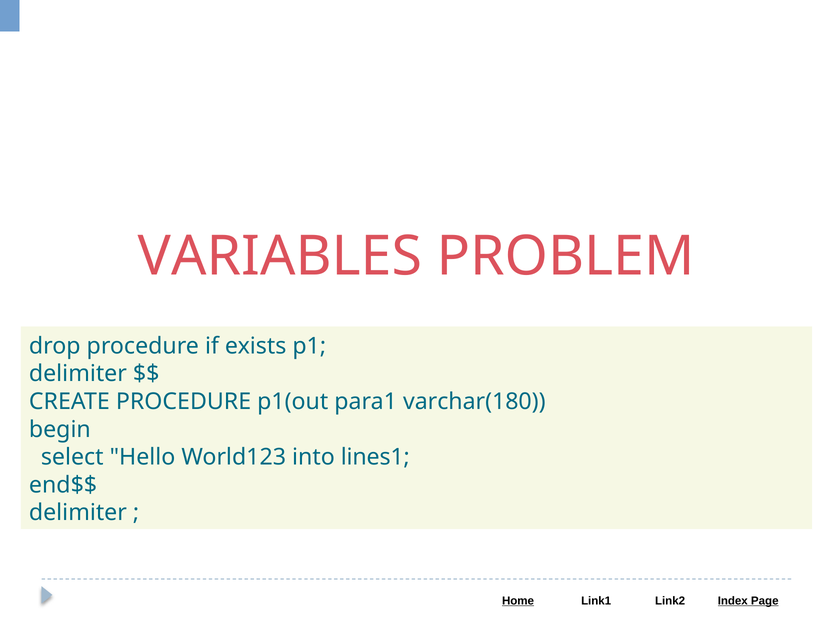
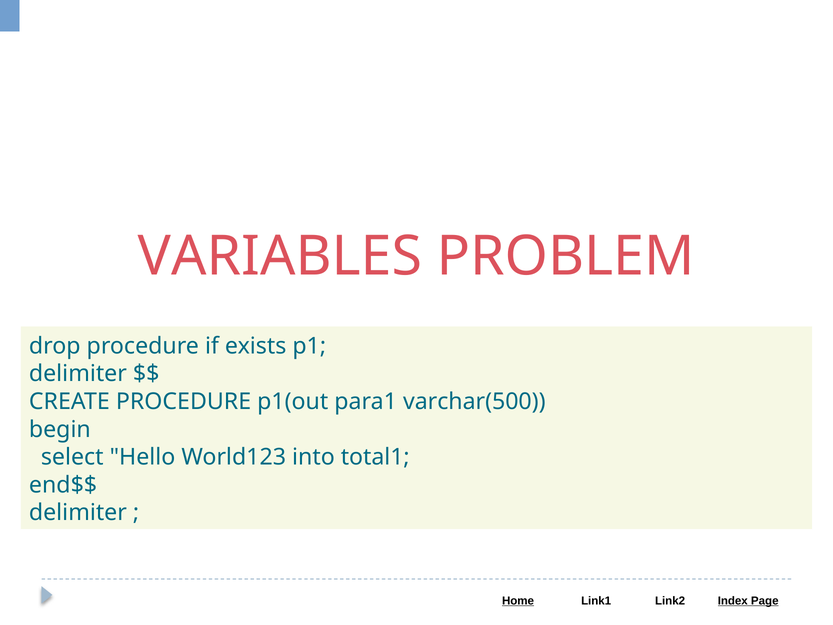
varchar(180: varchar(180 -> varchar(500 (474, 401)
lines1: lines1 -> total1 (375, 457)
